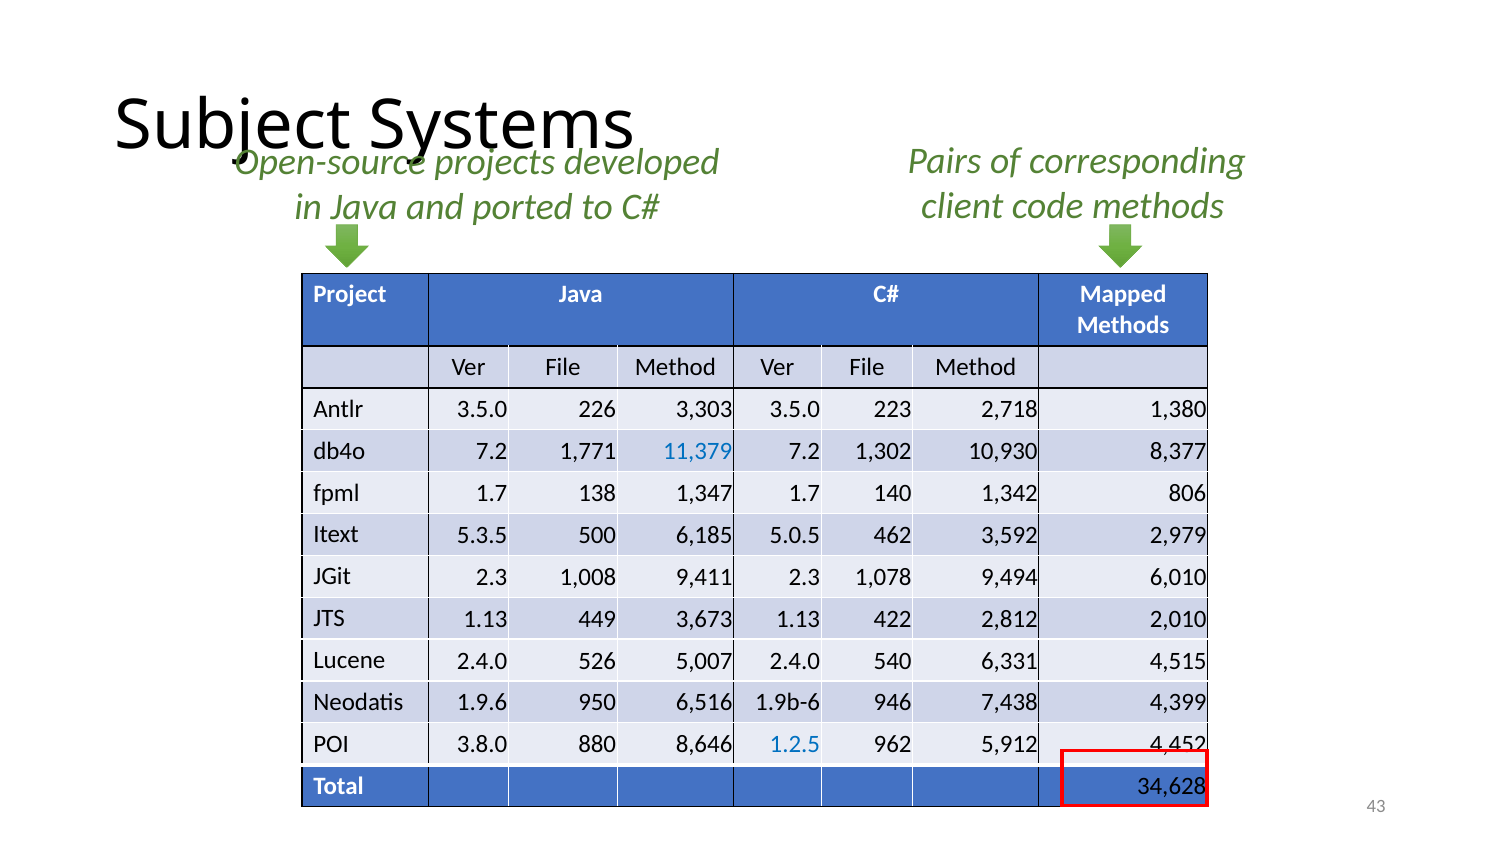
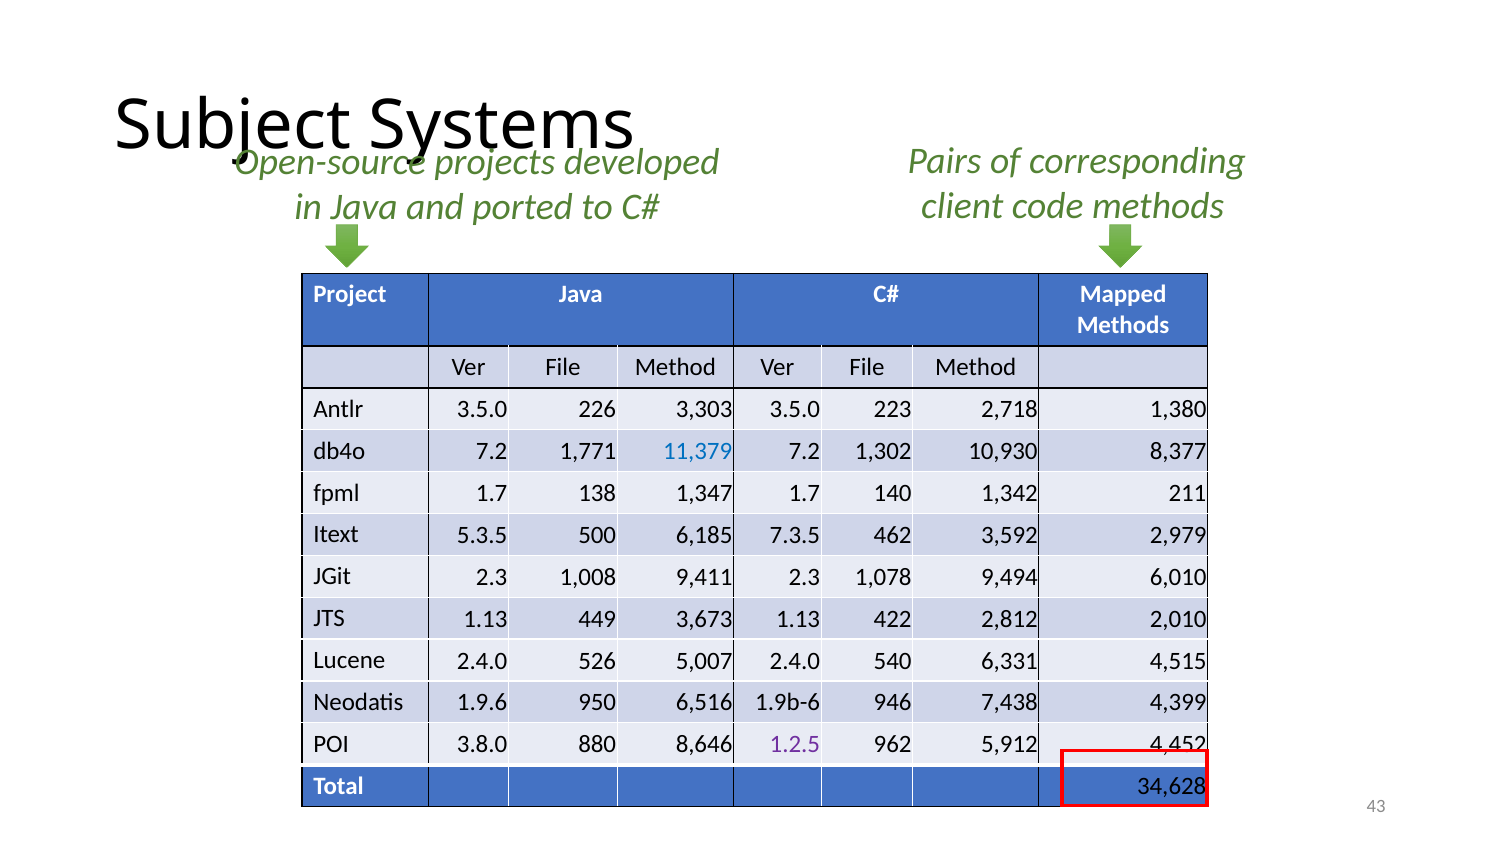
806: 806 -> 211 (1187, 493)
5.0.5: 5.0.5 -> 7.3.5 (795, 535)
1.2.5 colour: blue -> purple (795, 744)
